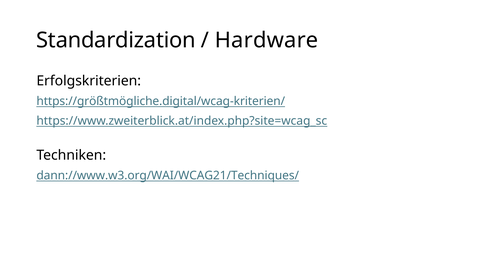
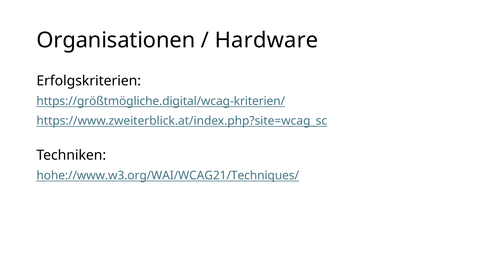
Standardization: Standardization -> Organisationen (116, 40)
dann://www.w3.org/WAI/WCAG21/Techniques/: dann://www.w3.org/WAI/WCAG21/Techniques/ -> hohe://www.w3.org/WAI/WCAG21/Techniques/ (168, 176)
